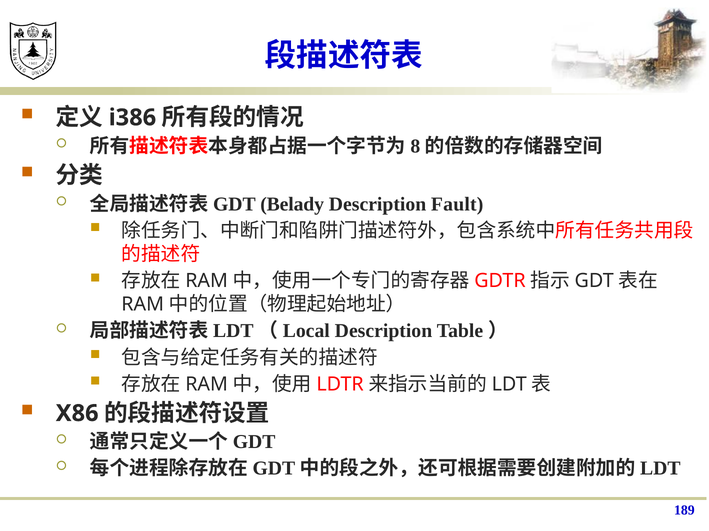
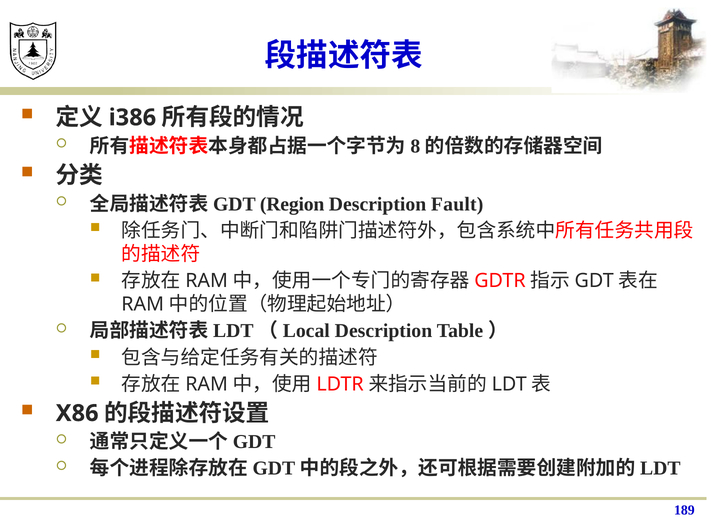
Belady: Belady -> Region (292, 204)
